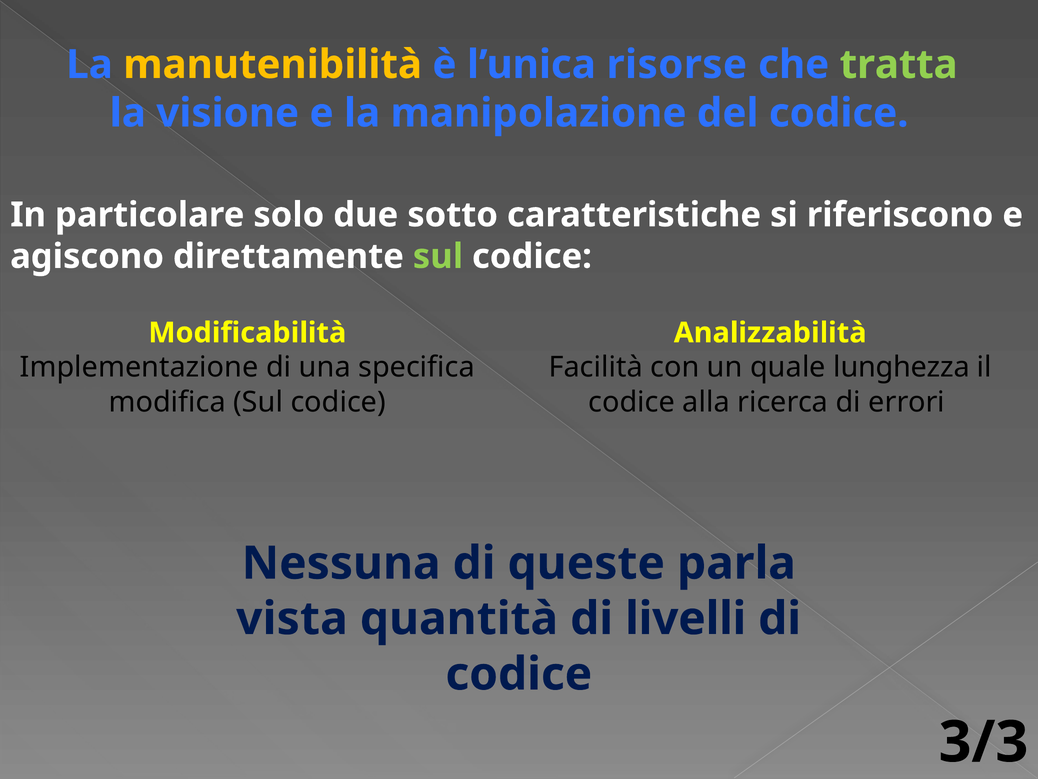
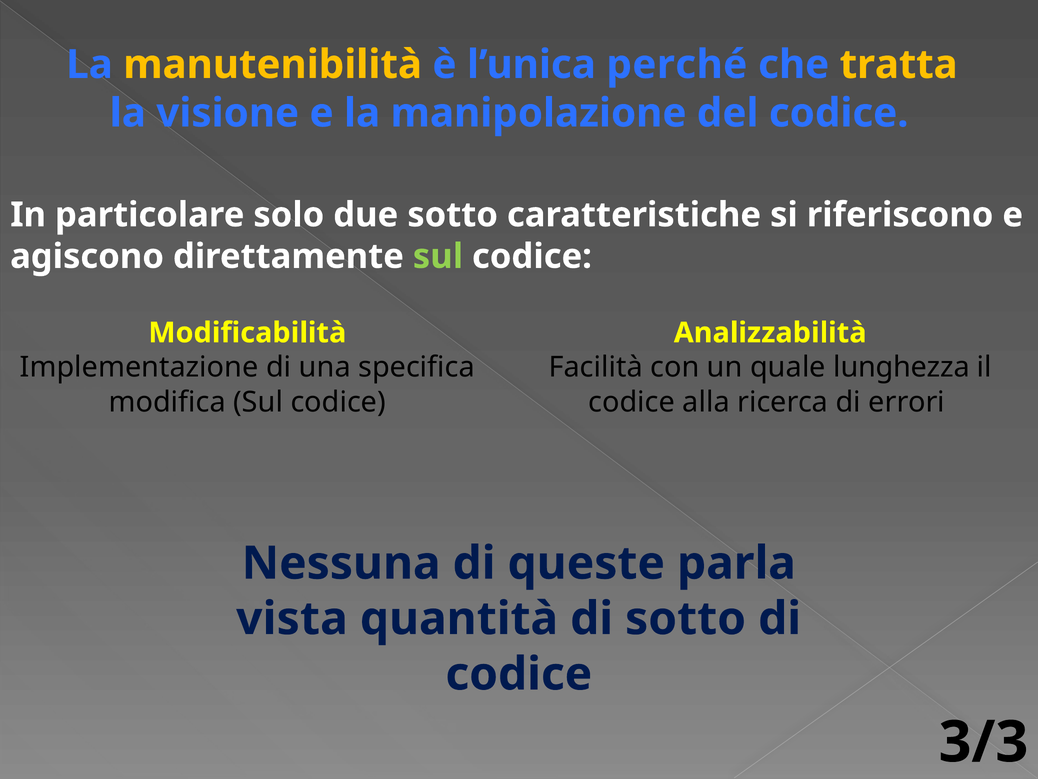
risorse: risorse -> perché (677, 65)
tratta colour: light green -> yellow (899, 65)
di livelli: livelli -> sotto (686, 618)
